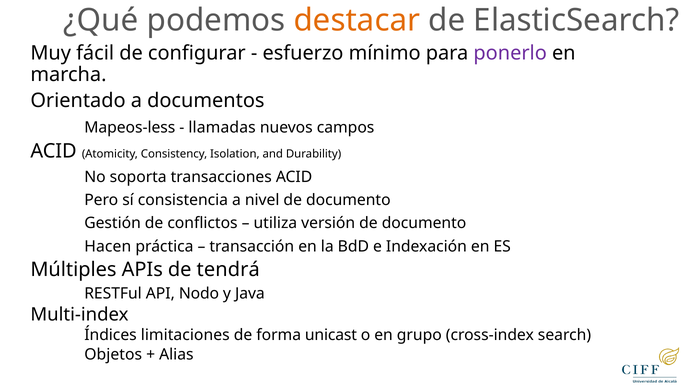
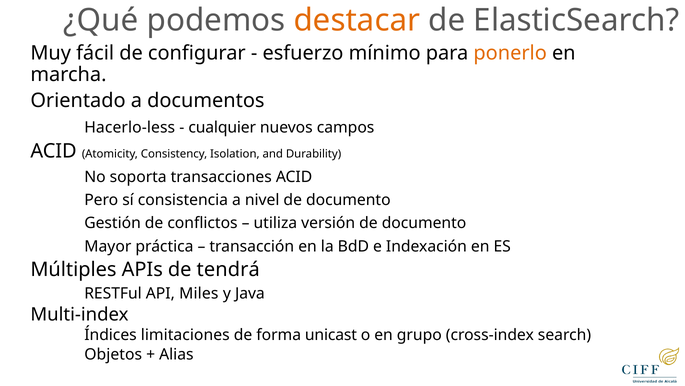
ponerlo colour: purple -> orange (510, 53)
Mapeos-less: Mapeos-less -> Hacerlo-less (130, 127)
llamadas: llamadas -> cualquier (222, 127)
Hacen: Hacen -> Mayor (108, 246)
Nodo: Nodo -> Miles (199, 293)
